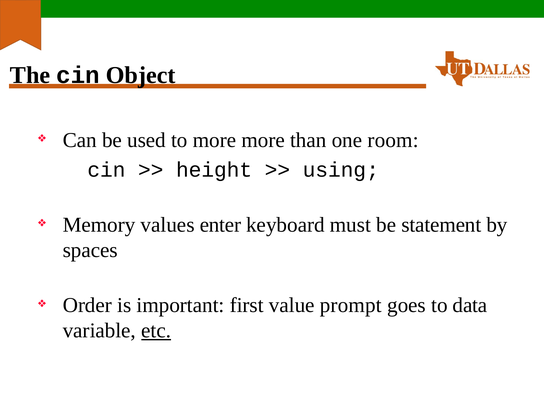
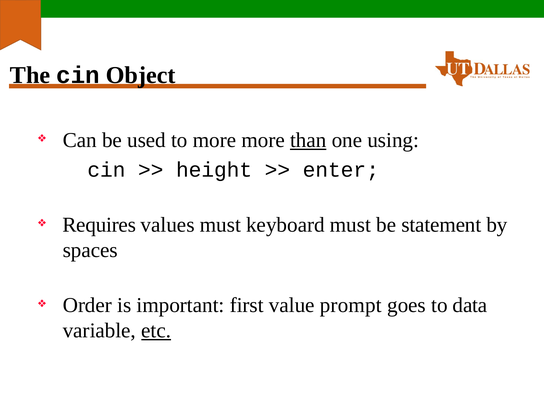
than underline: none -> present (308, 140)
room: room -> using (393, 140)
using: using -> enter (341, 170)
Memory: Memory -> Requires (99, 225)
values enter: enter -> must (220, 225)
